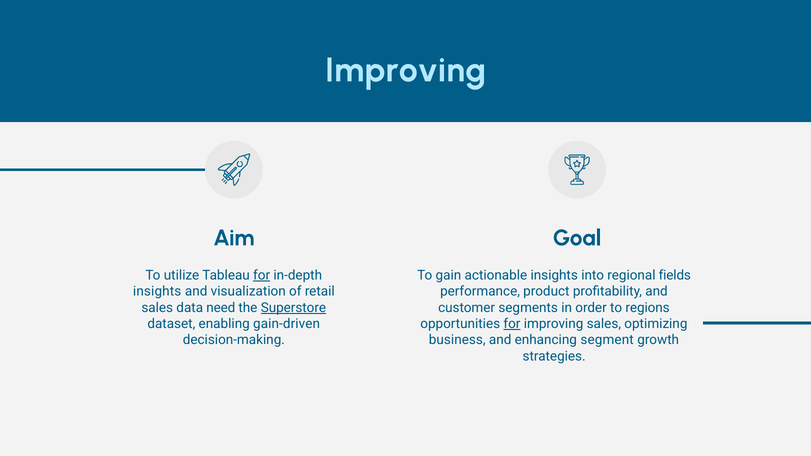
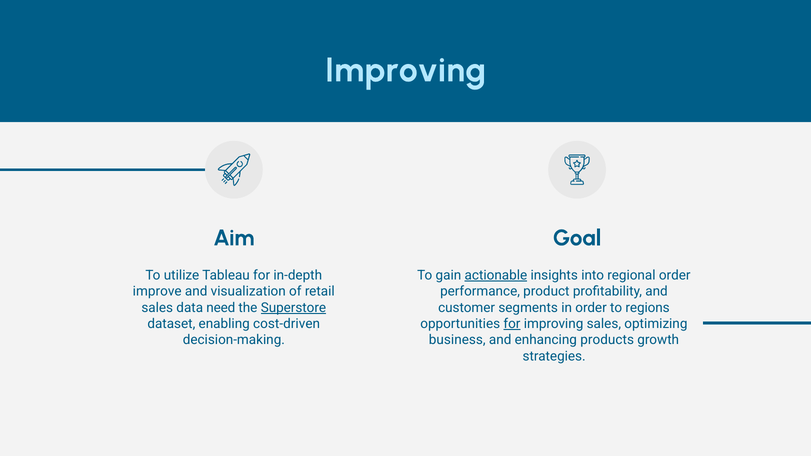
for underline: present -> none (262, 275)
actionable underline: none -> present (496, 275)
regional fields: fields -> order (675, 275)
insights: insights -> improve (157, 291)
gain-driven: gain-driven -> cost-driven (287, 324)
segment: segment -> products (607, 340)
